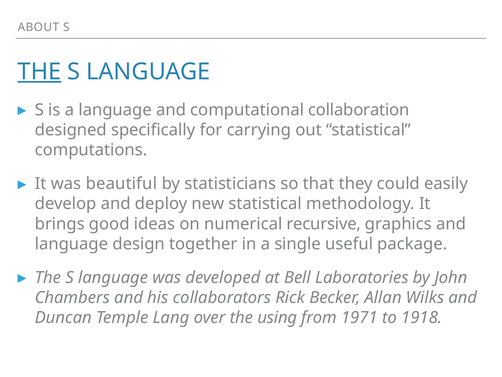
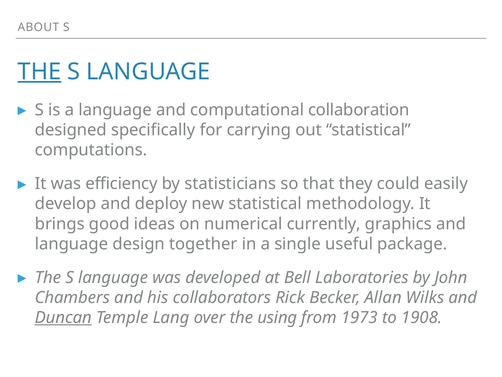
beautiful: beautiful -> efficiency (122, 184)
recursive: recursive -> currently (324, 224)
Duncan underline: none -> present (63, 317)
1971: 1971 -> 1973 (359, 317)
1918: 1918 -> 1908 (422, 317)
